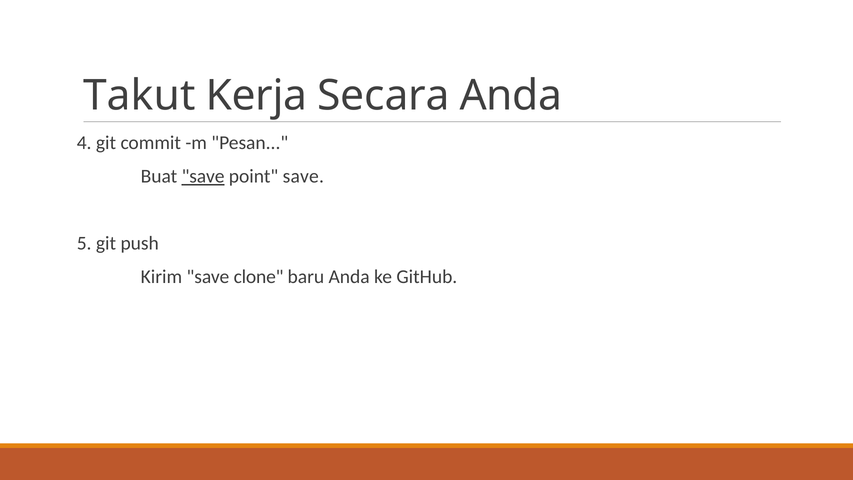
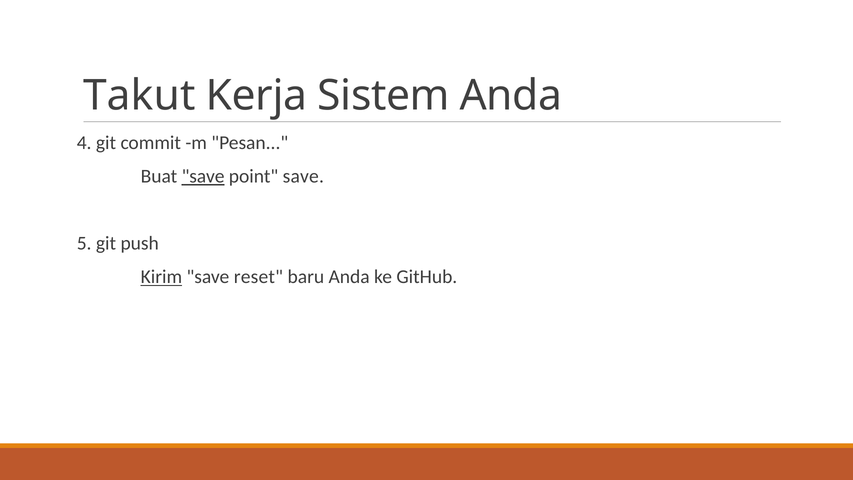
Secara: Secara -> Sistem (384, 96)
Kirim underline: none -> present (161, 277)
clone: clone -> reset (258, 277)
